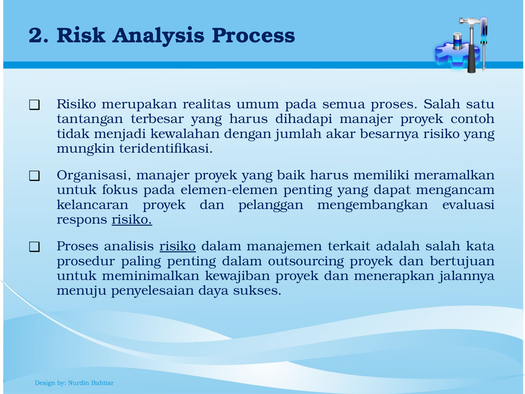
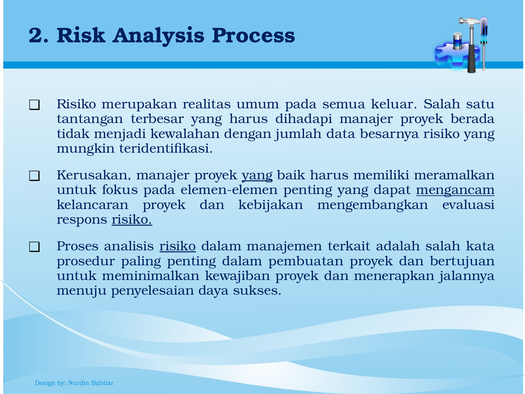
semua proses: proses -> keluar (394, 104)
contoh: contoh -> berada (473, 119)
akar: akar -> data (341, 134)
Organisasi: Organisasi -> Kerusakan (94, 175)
yang underline: none -> present (257, 175)
mengancam underline: none -> present (456, 190)
pelanggan: pelanggan -> kebijakan (271, 205)
outsourcing: outsourcing -> pembuatan (306, 261)
